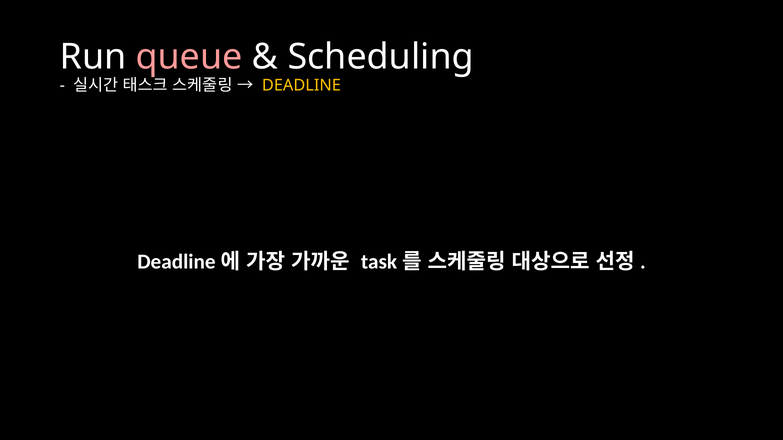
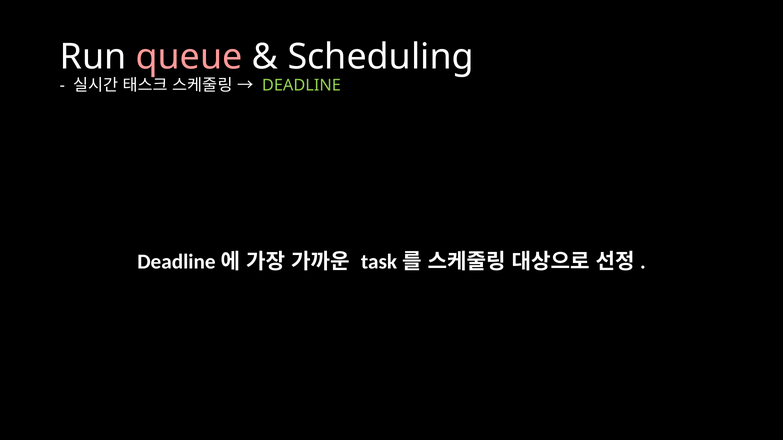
DEADLINE colour: yellow -> light green (301, 85)
